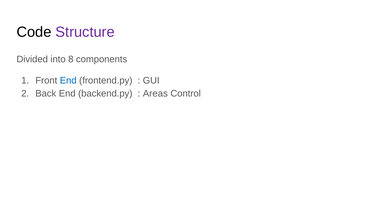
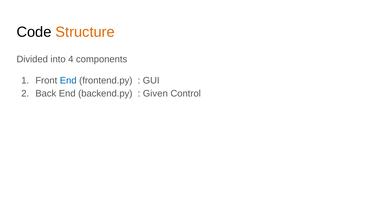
Structure colour: purple -> orange (85, 32)
8: 8 -> 4 (71, 59)
Areas: Areas -> Given (155, 93)
